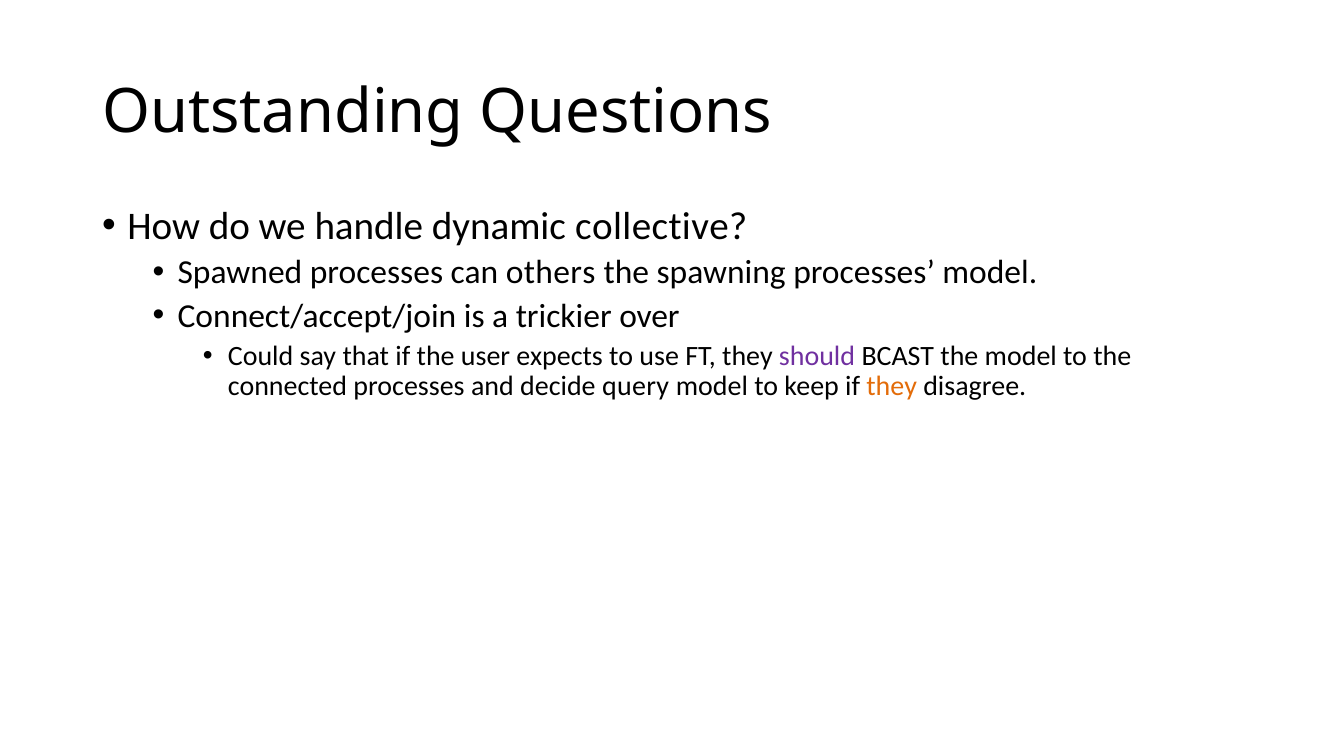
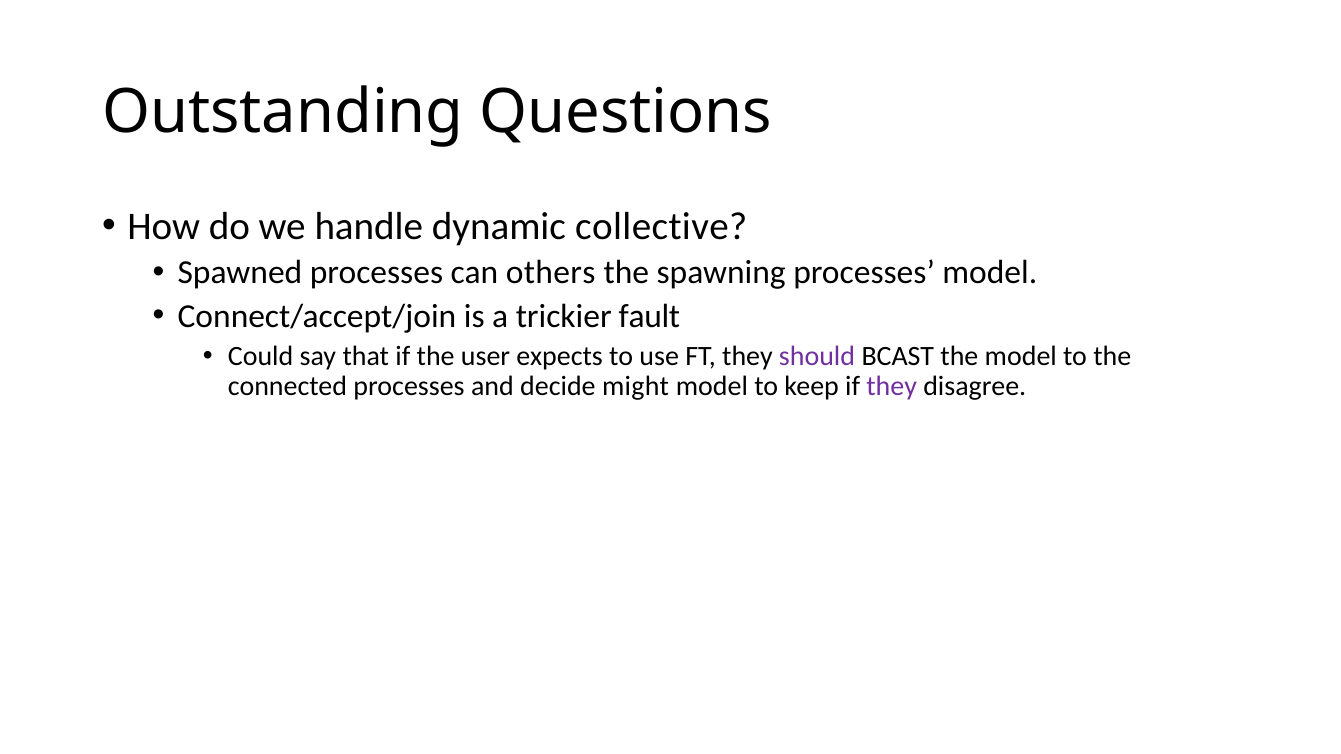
over: over -> fault (649, 316)
query: query -> might (636, 386)
they colour: orange -> purple (892, 386)
